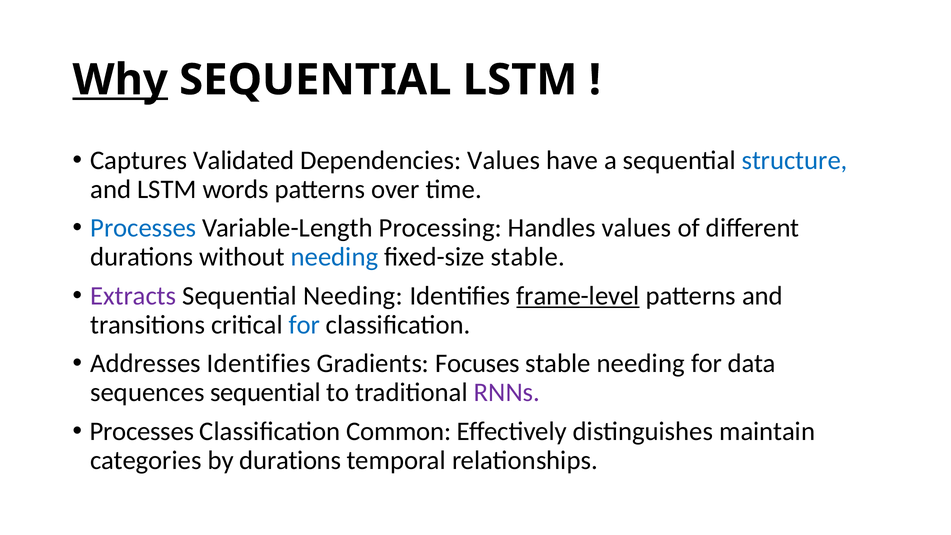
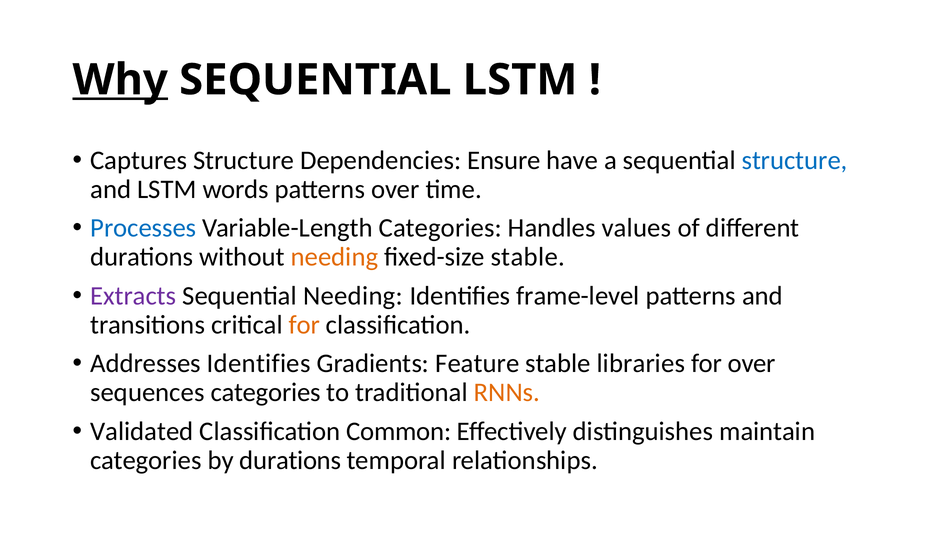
Captures Validated: Validated -> Structure (244, 160)
Dependencies Values: Values -> Ensure (504, 160)
Variable-Length Processing: Processing -> Categories (440, 228)
needing colour: blue -> orange (334, 257)
frame-level underline: present -> none (578, 296)
for colour: blue -> orange (304, 325)
Focuses: Focuses -> Feature (477, 364)
stable needing: needing -> libraries (641, 364)
for data: data -> over (752, 364)
sequences sequential: sequential -> categories (266, 392)
RNNs colour: purple -> orange (507, 392)
Processes: Processes -> Validated (142, 431)
